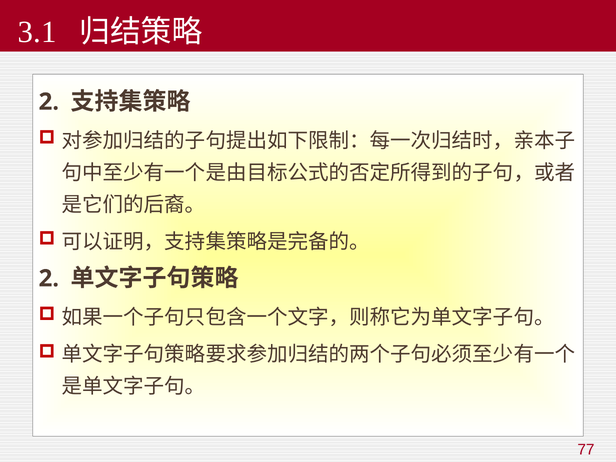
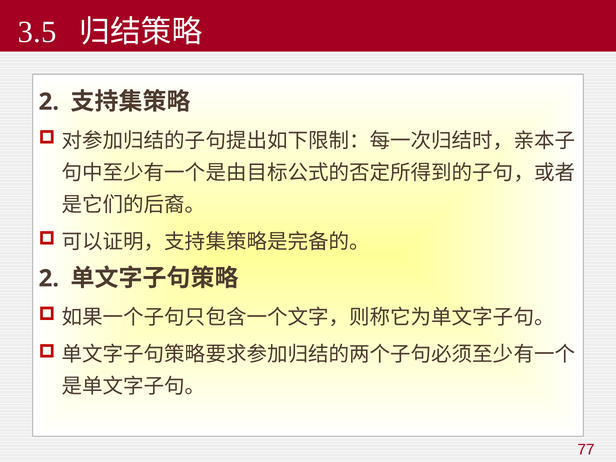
3.1: 3.1 -> 3.5 (37, 32)
